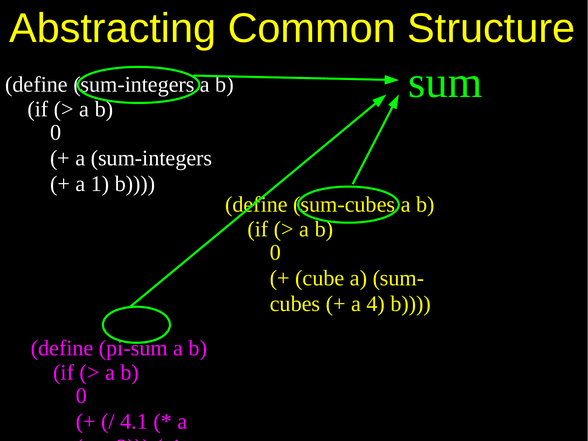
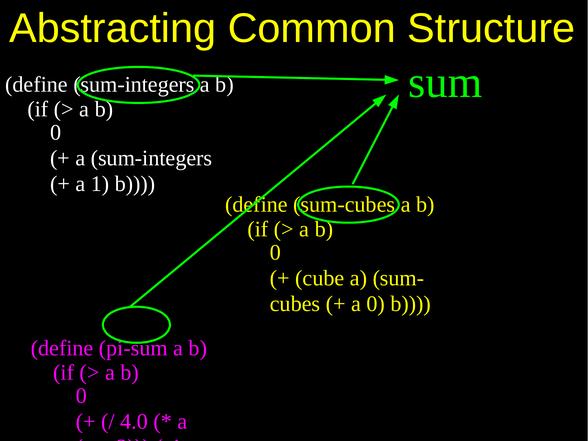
4: 4 -> 0 (376, 304)
4.1: 4.1 -> 4.0 (134, 421)
